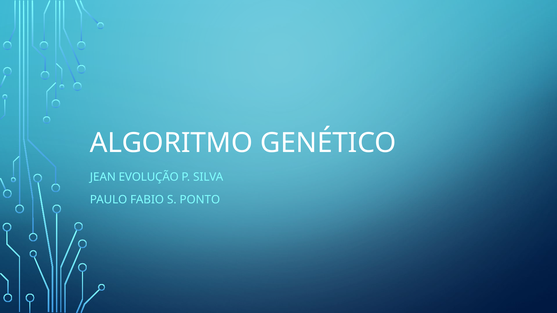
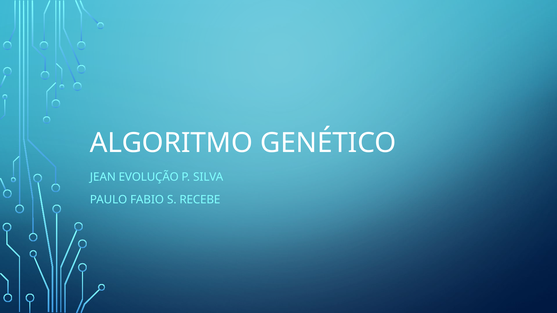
PONTO: PONTO -> RECEBE (200, 200)
